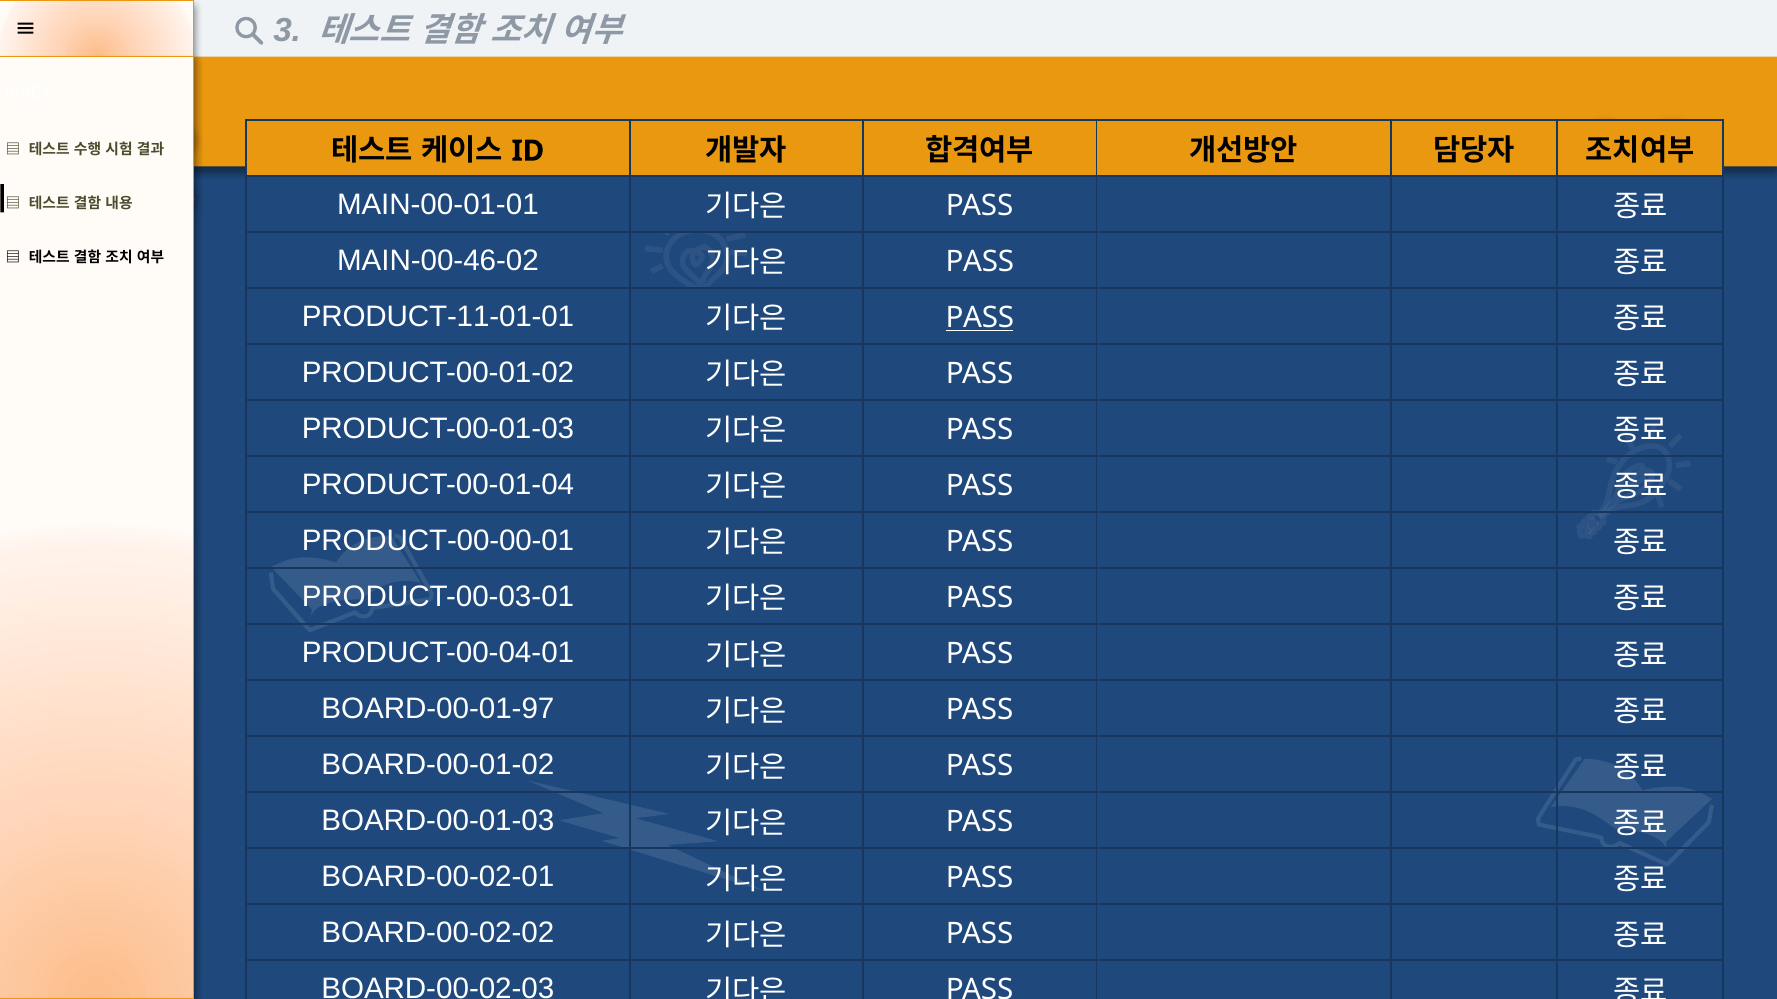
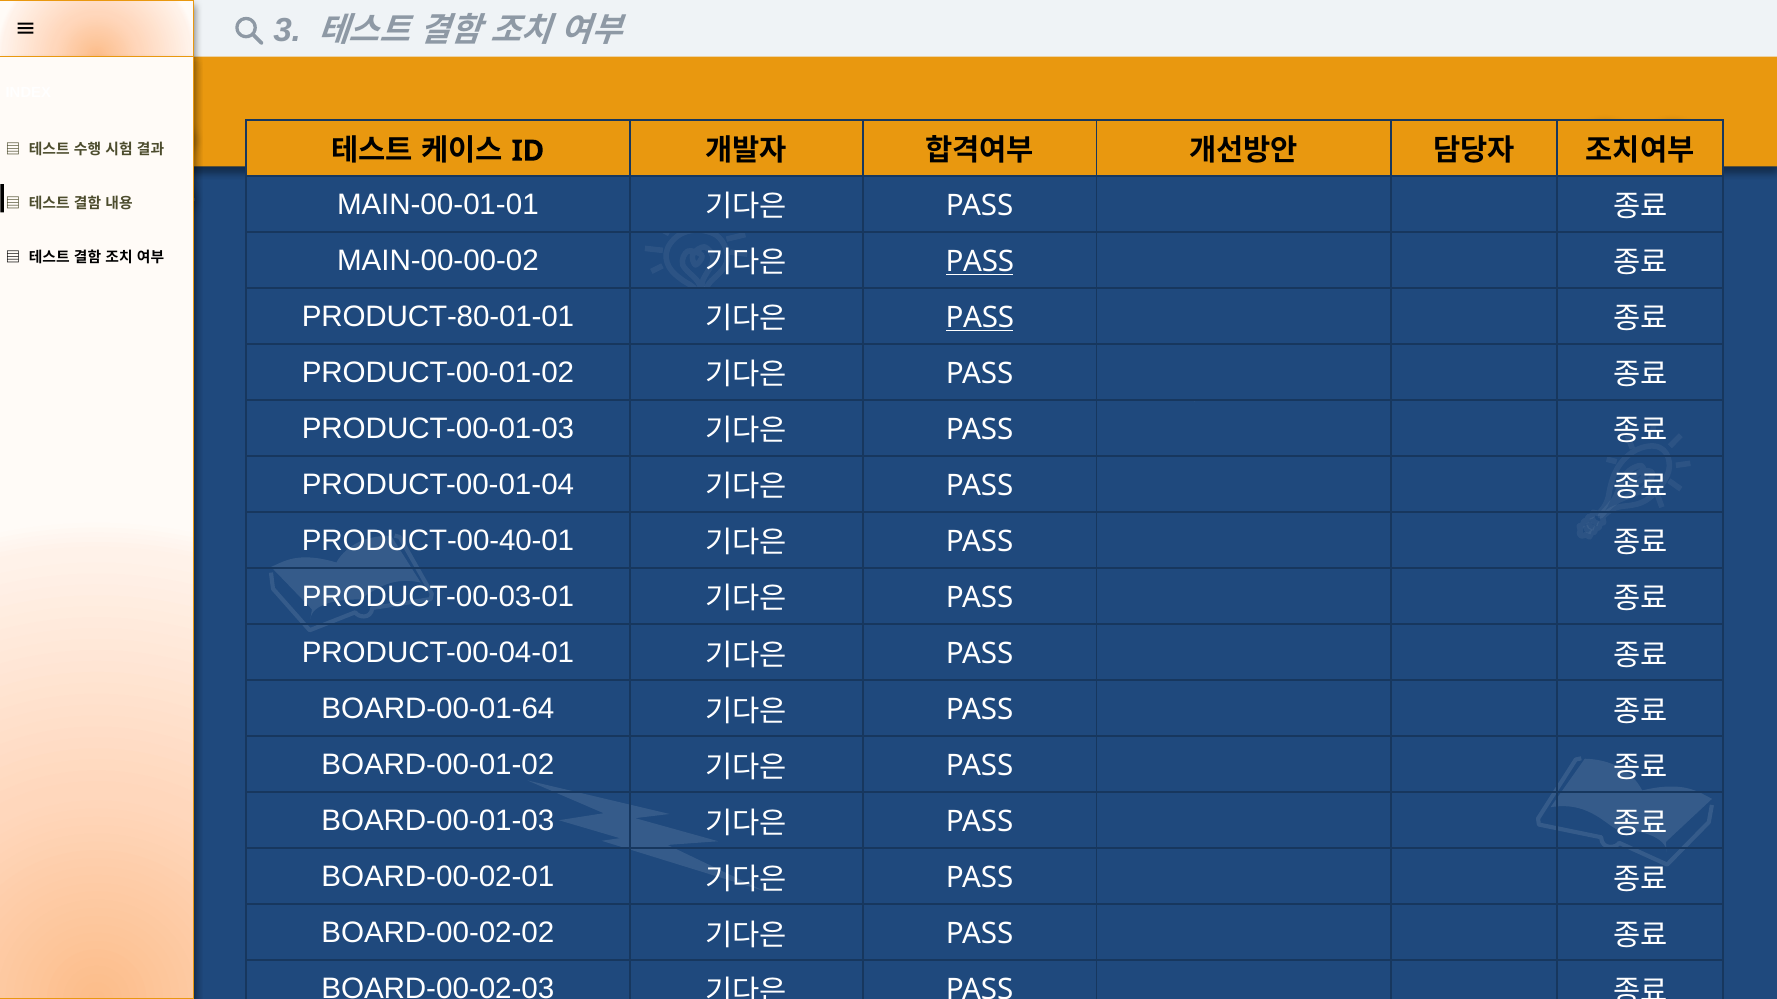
MAIN-00-46-02: MAIN-00-46-02 -> MAIN-00-00-02 (438, 261)
PASS underline: none -> present (980, 262)
PRODUCT-11-01-01: PRODUCT-11-01-01 -> PRODUCT-80-01-01 (438, 317)
PRODUCT-00-00-01: PRODUCT-00-00-01 -> PRODUCT-00-40-01 (438, 541)
BOARD-00-01-97: BOARD-00-01-97 -> BOARD-00-01-64 (438, 709)
